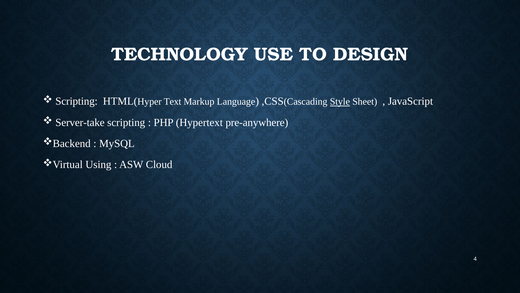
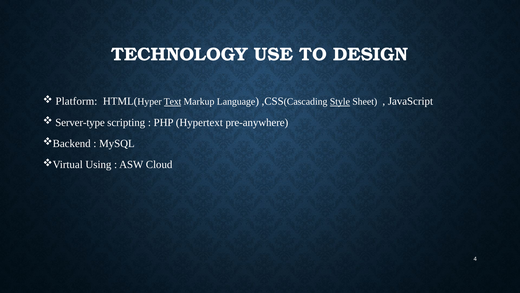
Scripting: Scripting -> Platform (76, 101)
Text underline: none -> present (173, 102)
Server-take: Server-take -> Server-type (80, 122)
